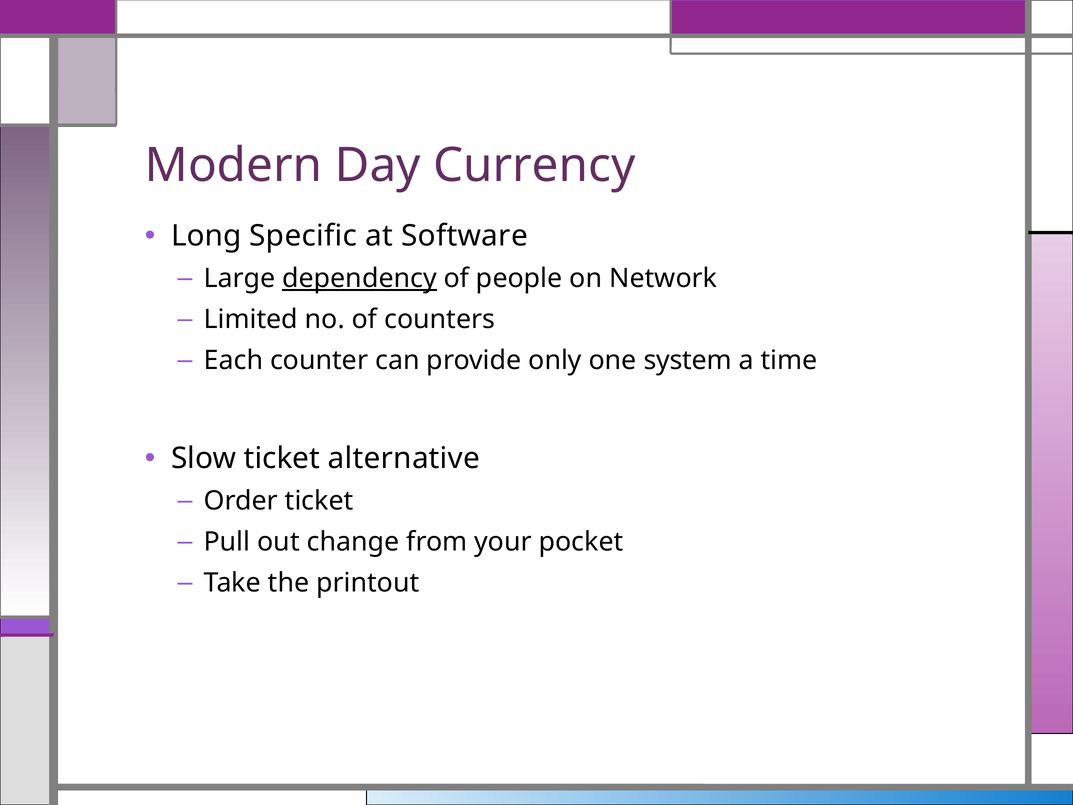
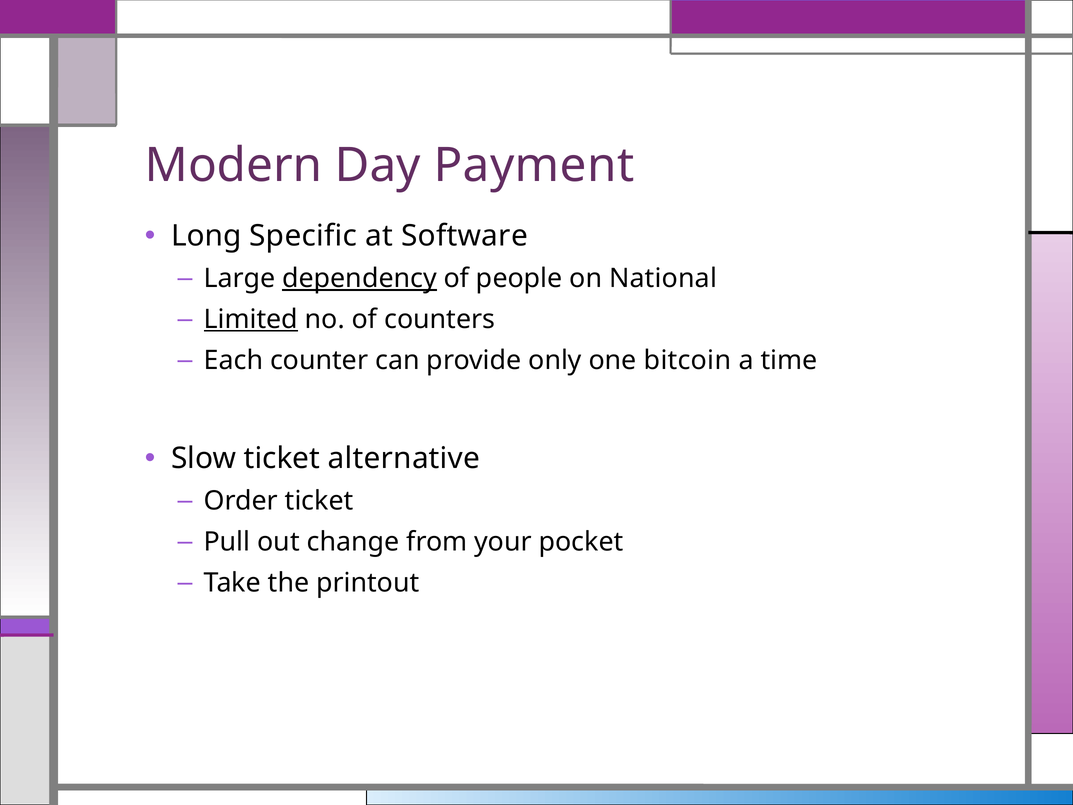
Currency: Currency -> Payment (534, 165)
Network: Network -> National (663, 278)
Limited underline: none -> present (251, 319)
system: system -> bitcoin (688, 360)
